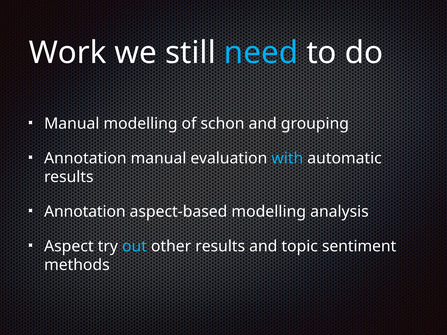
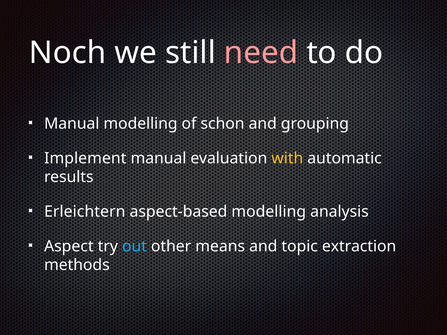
Work: Work -> Noch (68, 53)
need colour: light blue -> pink (261, 53)
Annotation: Annotation -> Implement (85, 158)
with colour: light blue -> yellow (287, 158)
Annotation: Annotation -> Erleichtern (85, 212)
other results: results -> means (220, 246)
sentiment: sentiment -> extraction (359, 246)
